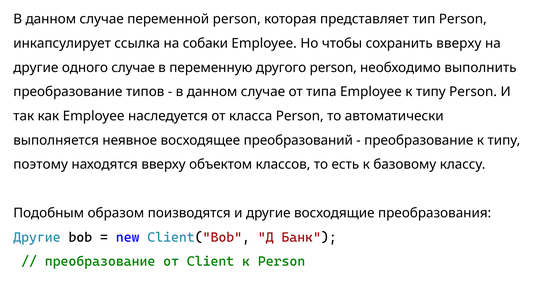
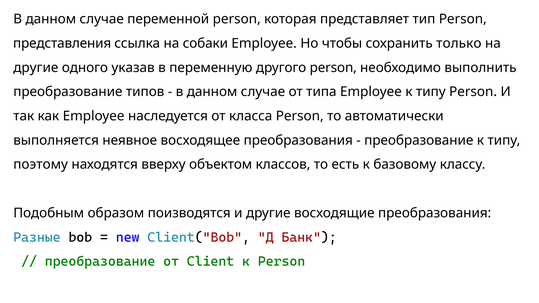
инкапсулирует: инкапсулирует -> представления (62, 43)
сохранить вверху: вверху -> только (459, 43)
одного случае: случае -> указав (133, 68)
восходящее преобразований: преобразований -> преобразования (298, 140)
Другие: Другие -> Разные (37, 237)
